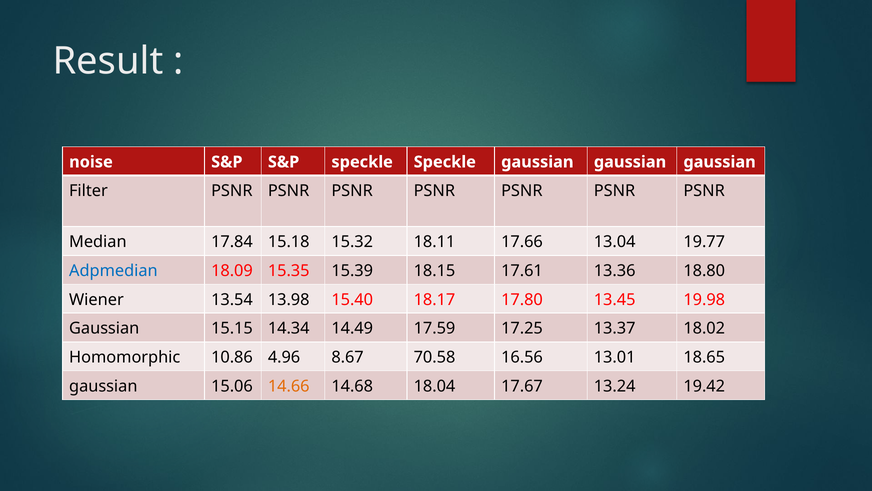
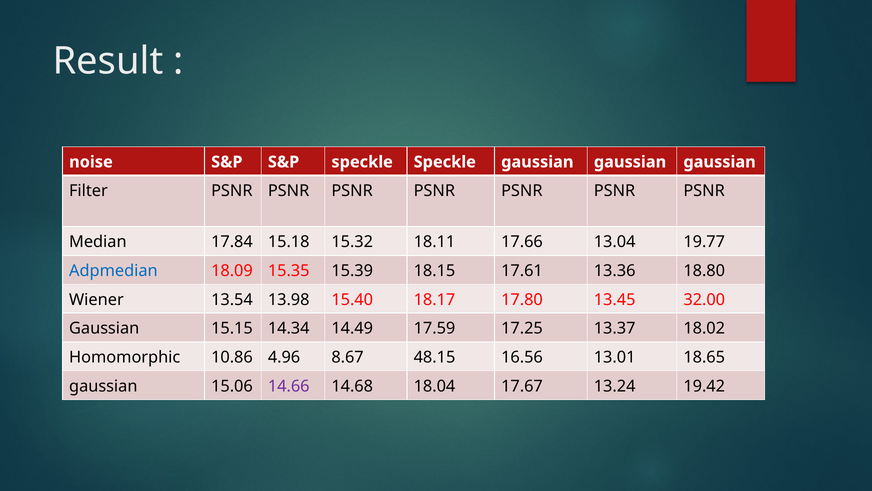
19.98: 19.98 -> 32.00 (704, 299)
70.58: 70.58 -> 48.15 (435, 357)
14.66 colour: orange -> purple (289, 386)
